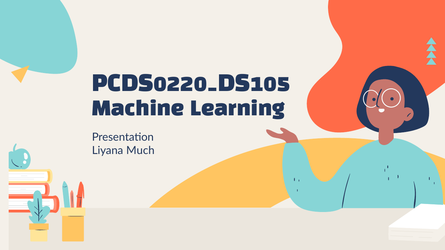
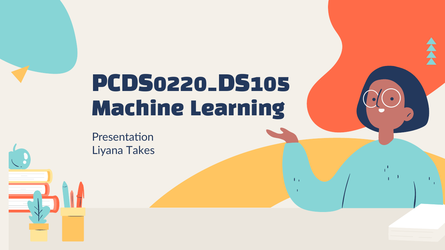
Much: Much -> Takes (140, 151)
